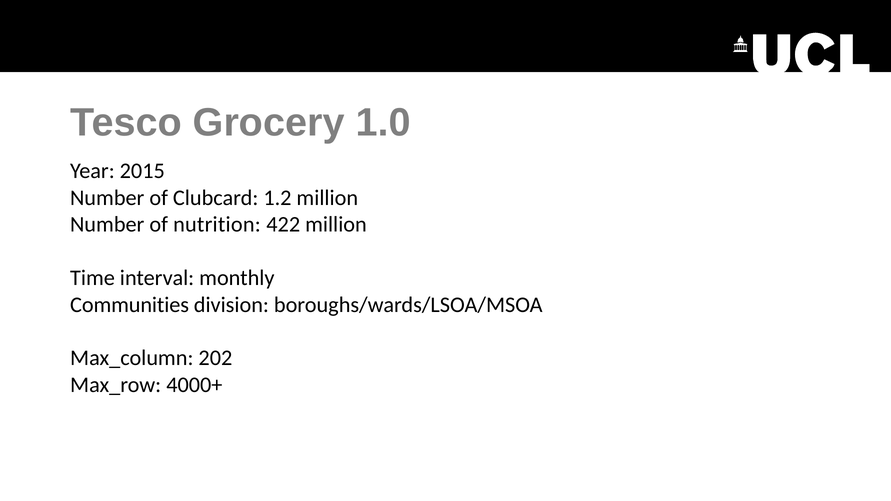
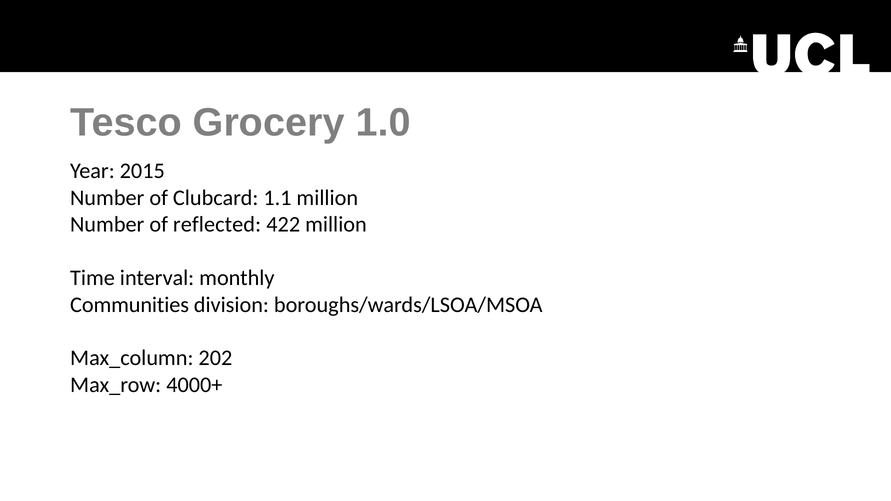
1.2: 1.2 -> 1.1 (277, 198)
nutrition: nutrition -> reflected (217, 225)
